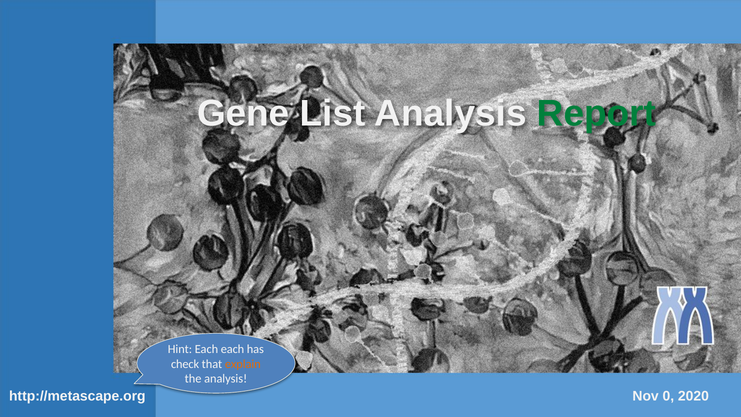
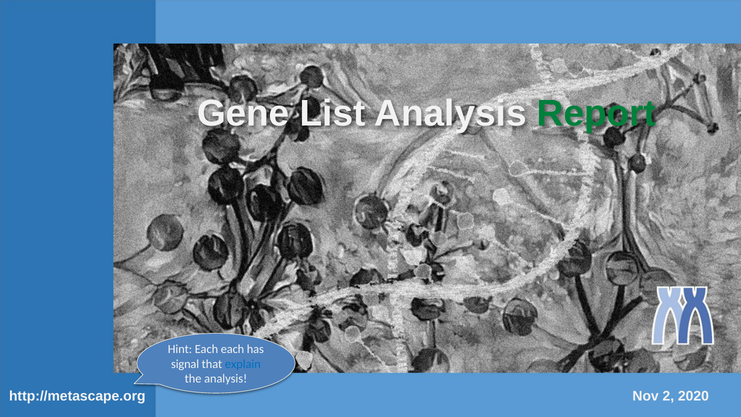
check: check -> signal (185, 364)
explain colour: orange -> blue (243, 364)
0: 0 -> 2 (668, 396)
